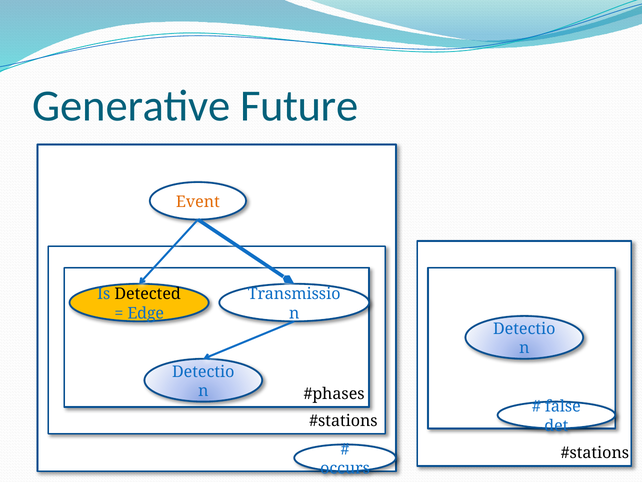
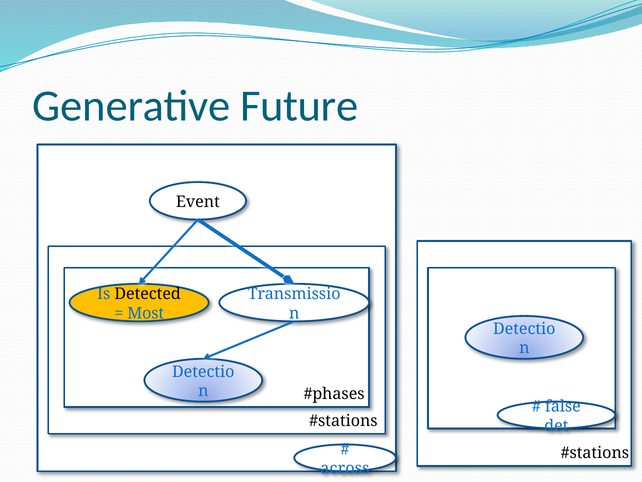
Event colour: orange -> black (198, 202)
Edge: Edge -> Most (146, 313)
occurs: occurs -> across (345, 468)
